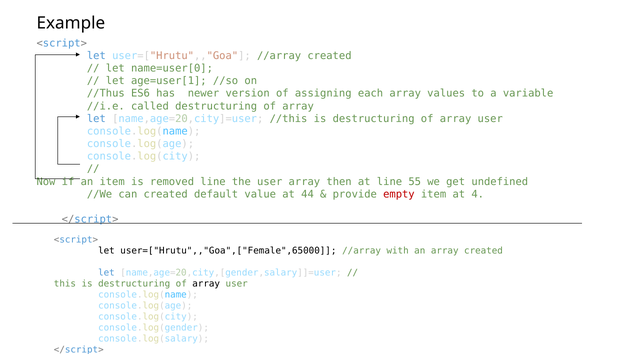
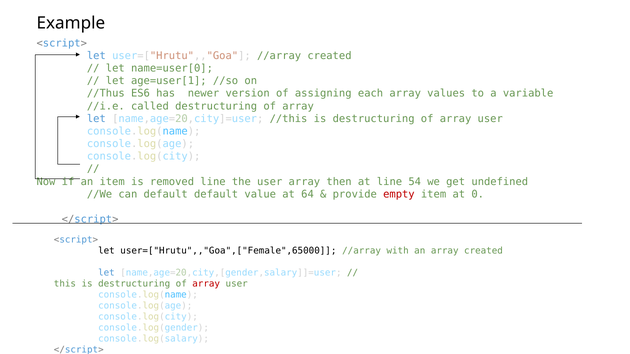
55: 55 -> 54 (415, 182)
can created: created -> default (166, 194)
44: 44 -> 64 (308, 194)
4: 4 -> 0 (478, 194)
array colour: black -> red (206, 284)
